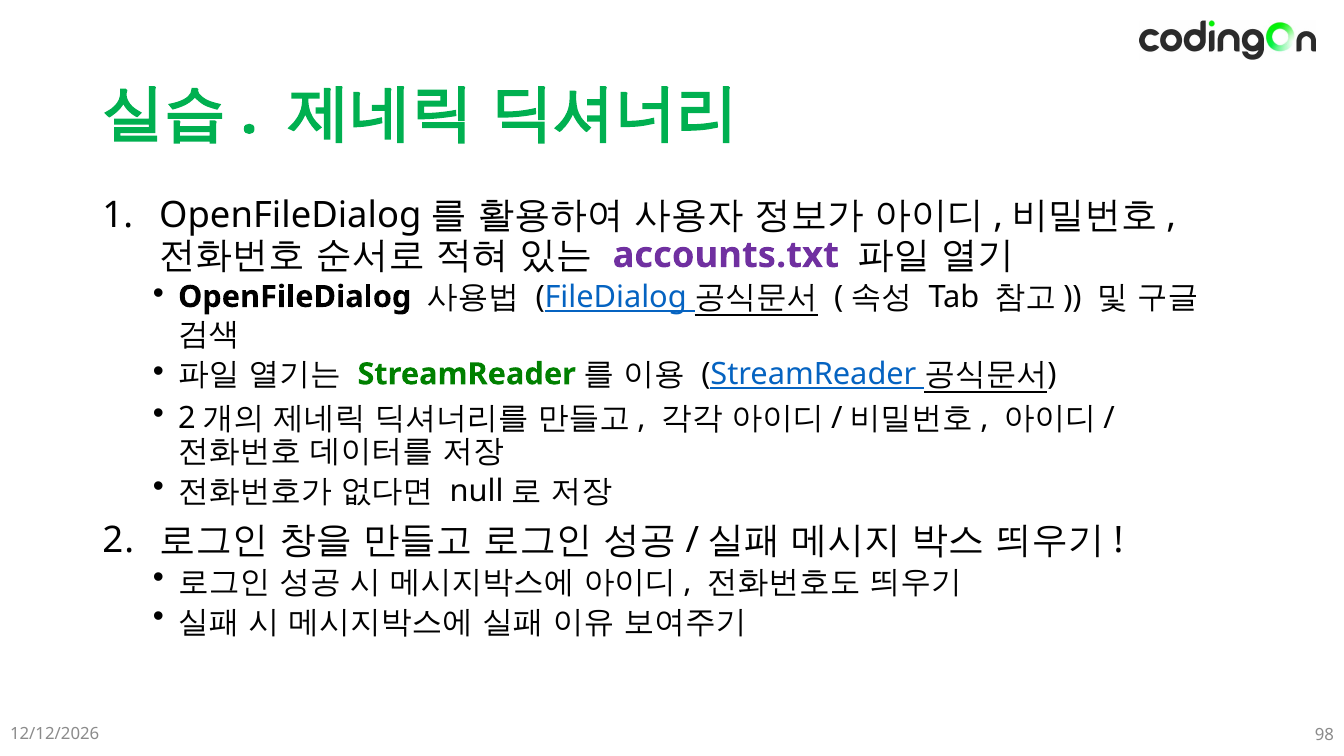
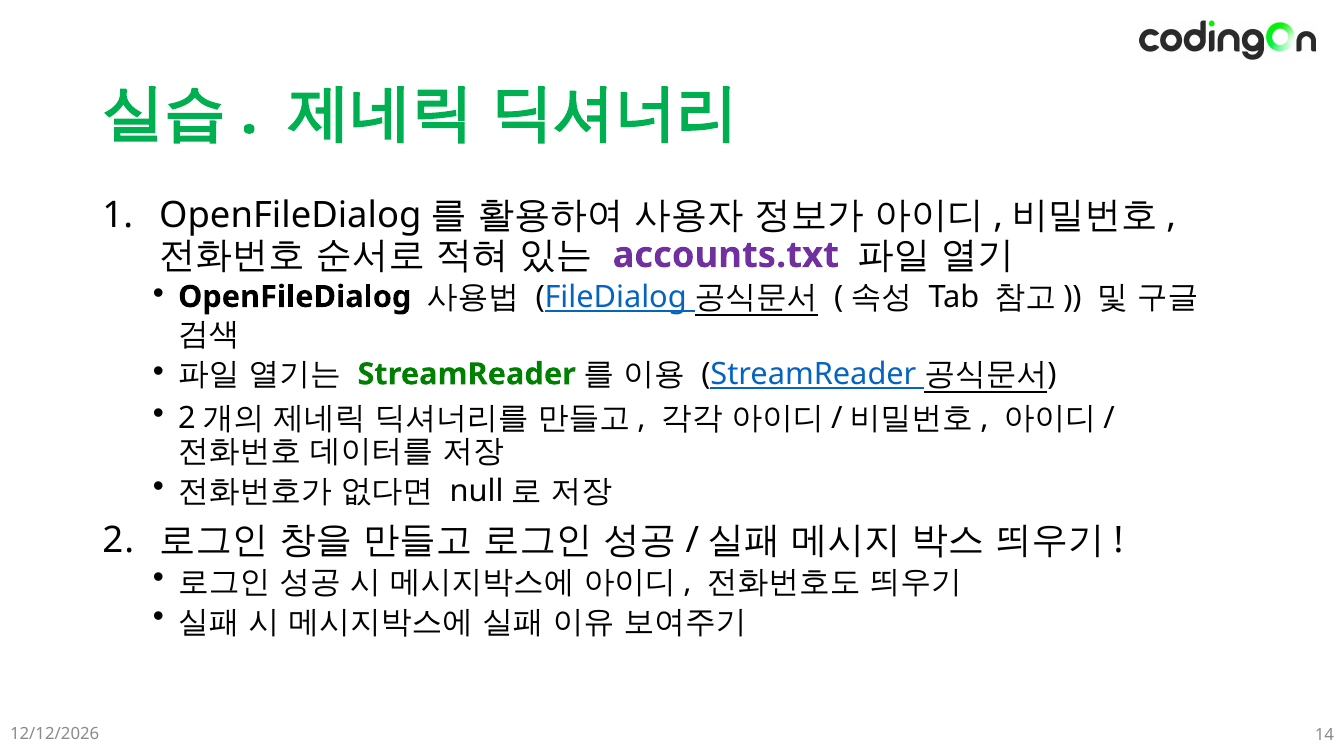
98: 98 -> 14 (1324, 735)
